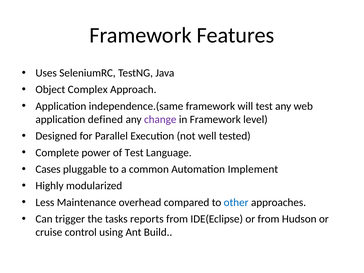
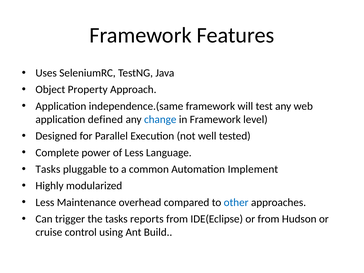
Complex: Complex -> Property (88, 90)
change colour: purple -> blue (160, 119)
of Test: Test -> Less (134, 153)
Cases: Cases -> Tasks (48, 169)
